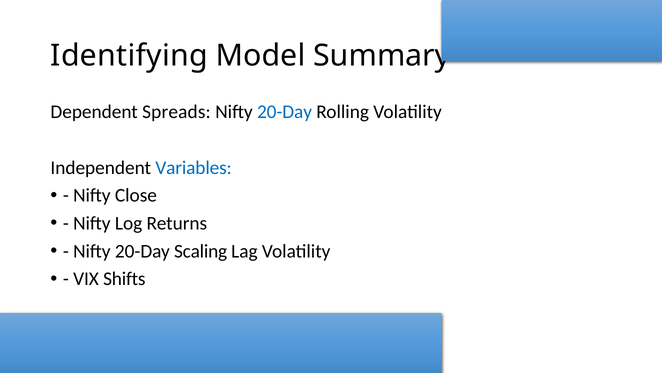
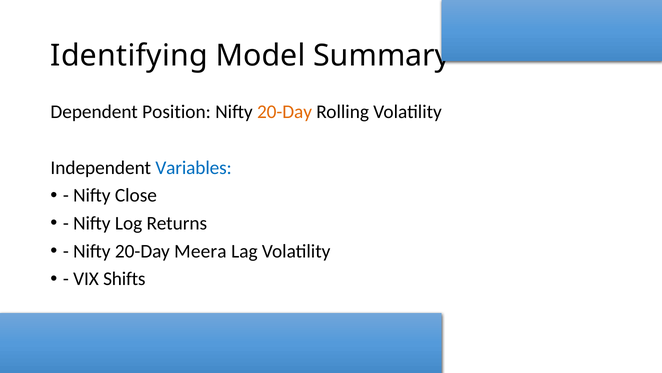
Spreads: Spreads -> Position (177, 112)
20-Day colour: blue -> orange (285, 112)
Scaling: Scaling -> Meera (200, 251)
